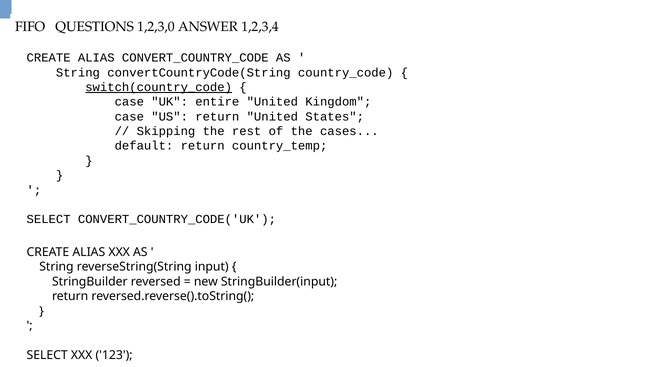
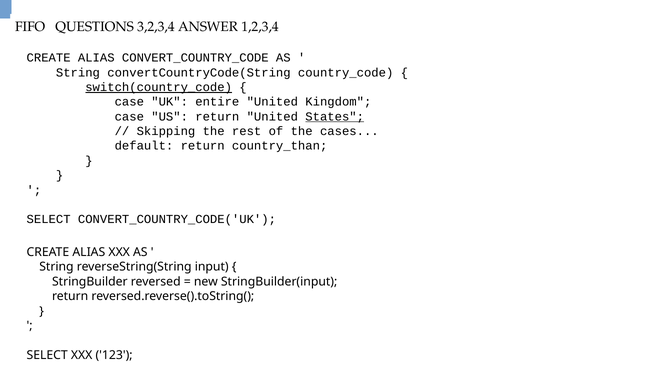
1,2,3,0: 1,2,3,0 -> 3,2,3,4 (156, 27)
States underline: none -> present (335, 117)
country_temp: country_temp -> country_than (280, 146)
